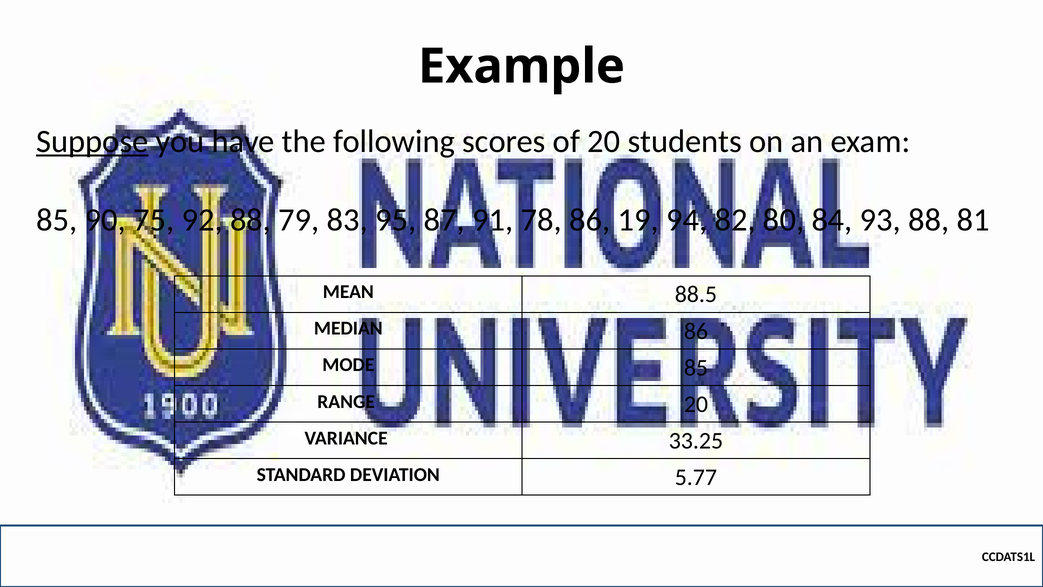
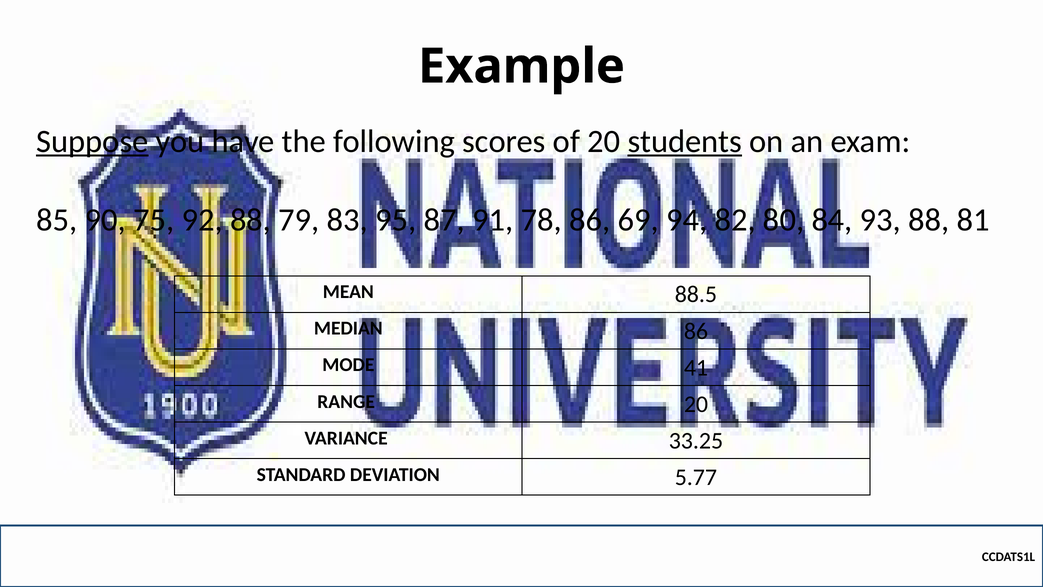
students underline: none -> present (685, 142)
19: 19 -> 69 (638, 220)
MODE 85: 85 -> 41 (696, 367)
